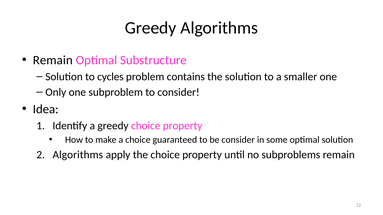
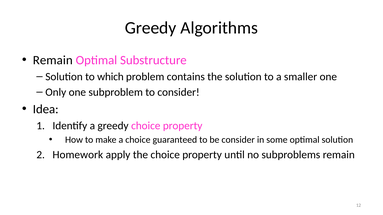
cycles: cycles -> which (110, 77)
Algorithms: Algorithms -> Homework (78, 155)
